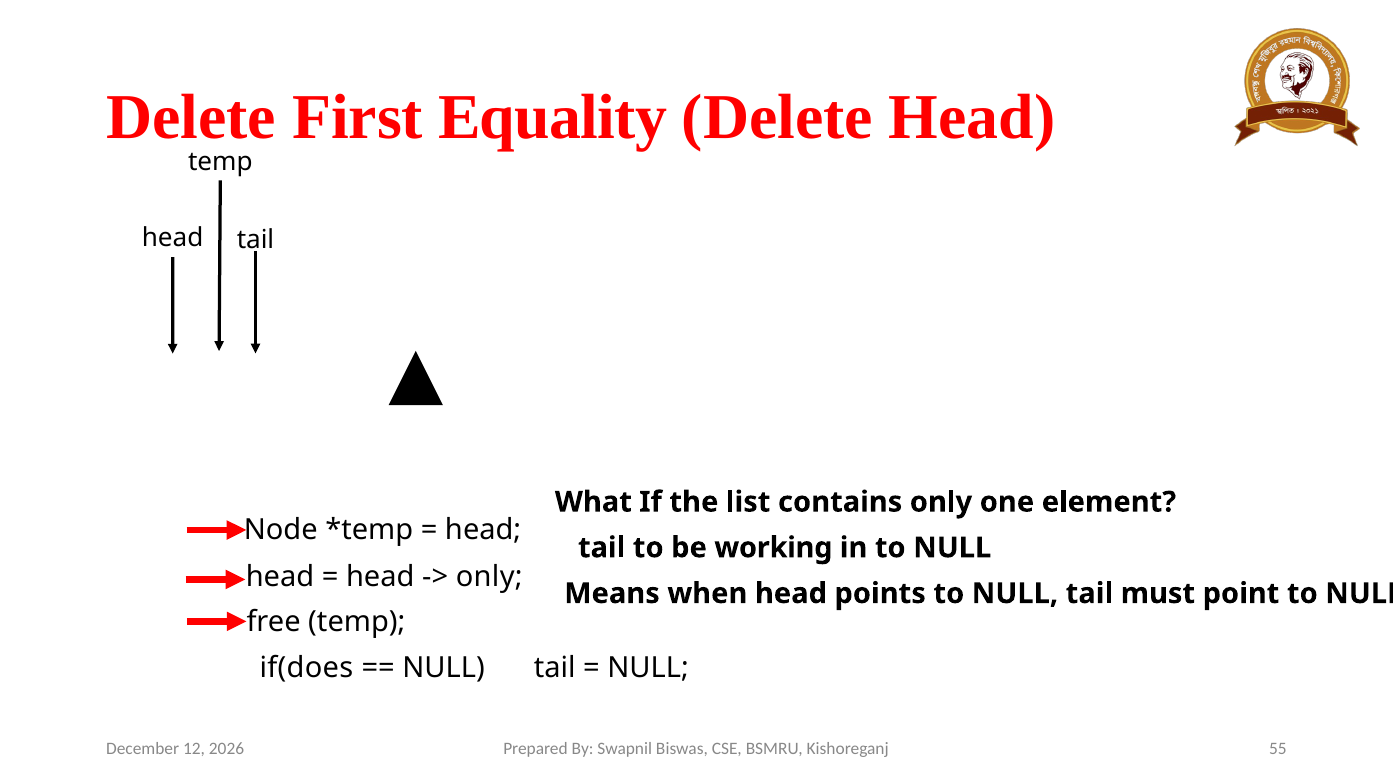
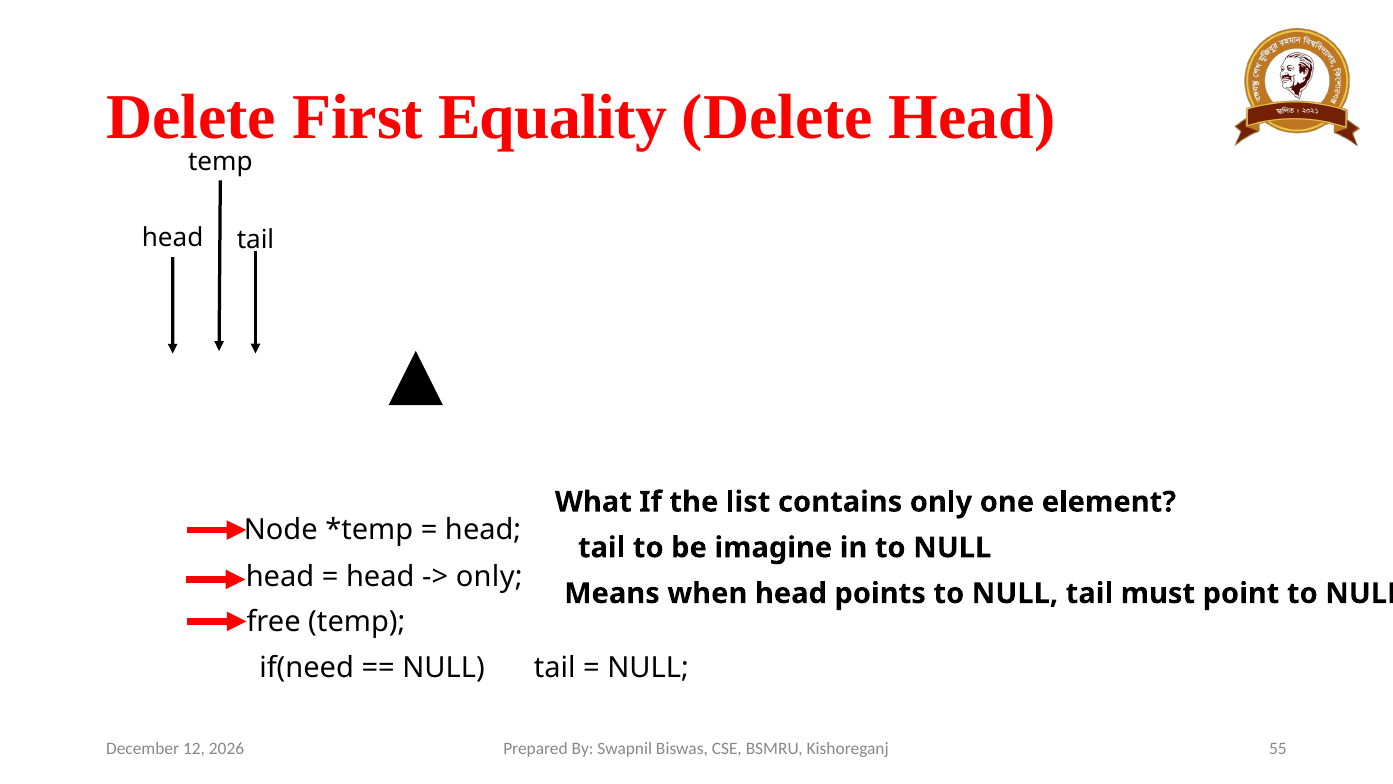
working: working -> imagine (773, 547)
if(does: if(does -> if(need (307, 667)
